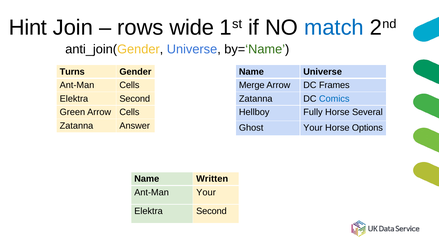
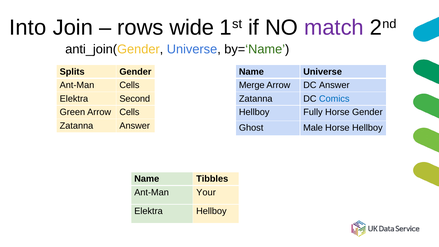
Hint: Hint -> Into (28, 28)
match colour: blue -> purple (334, 28)
Turns: Turns -> Splits (72, 72)
DC Frames: Frames -> Answer (334, 85)
Horse Several: Several -> Gender (367, 112)
Ghost Your: Your -> Male (313, 128)
Horse Options: Options -> Hellboy (367, 128)
Written: Written -> Tibbles (212, 179)
Second: Second -> Hellboy (211, 211)
